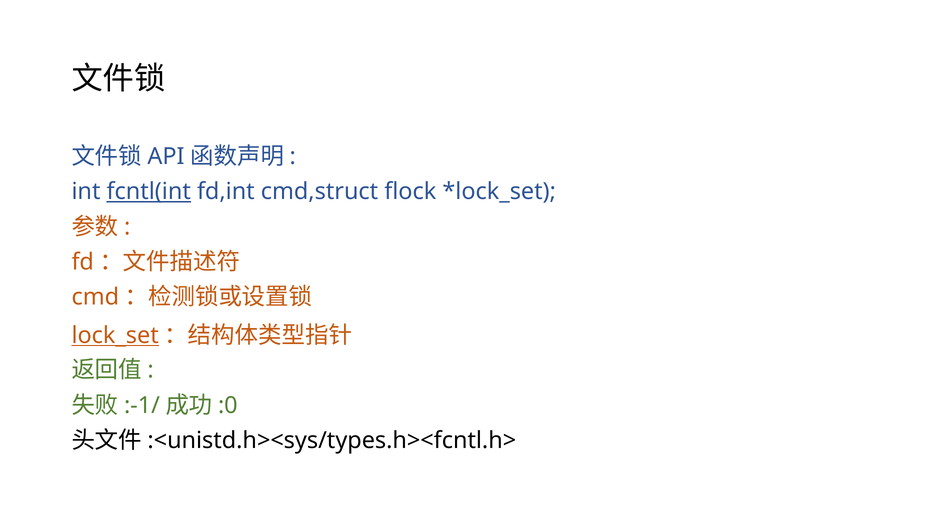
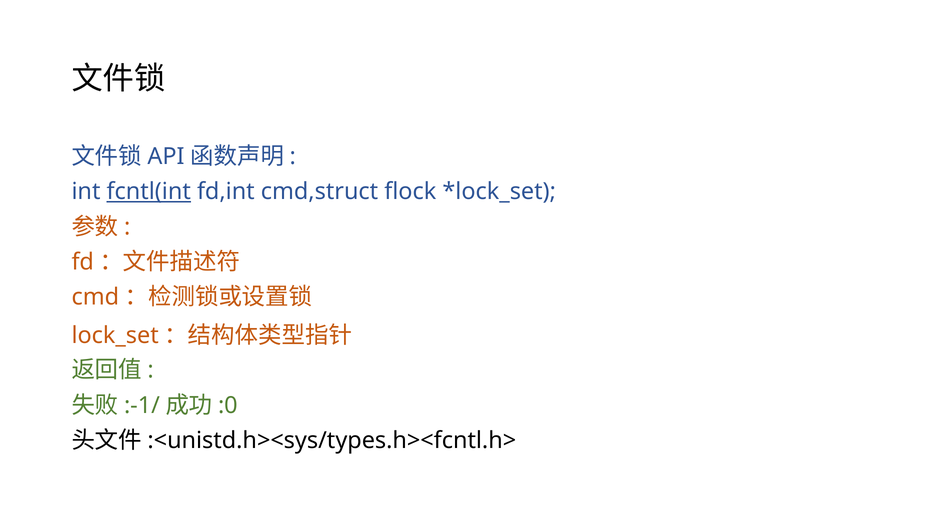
lock_set underline: present -> none (115, 335)
